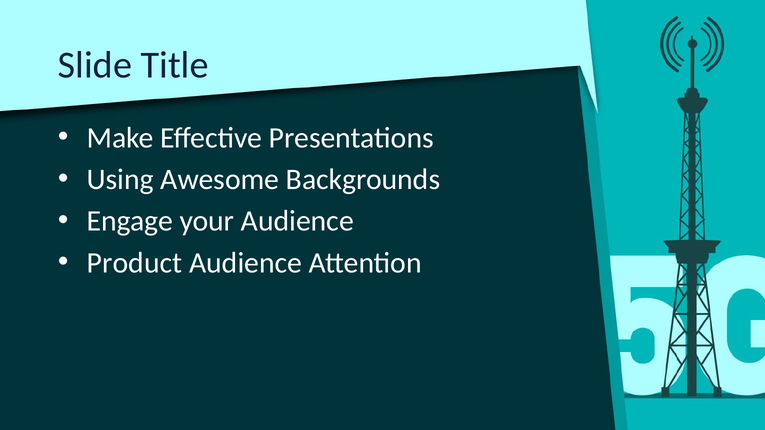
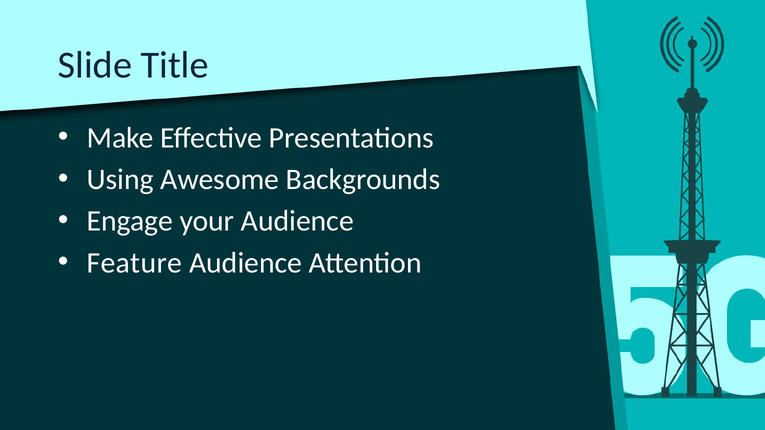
Product: Product -> Feature (134, 263)
